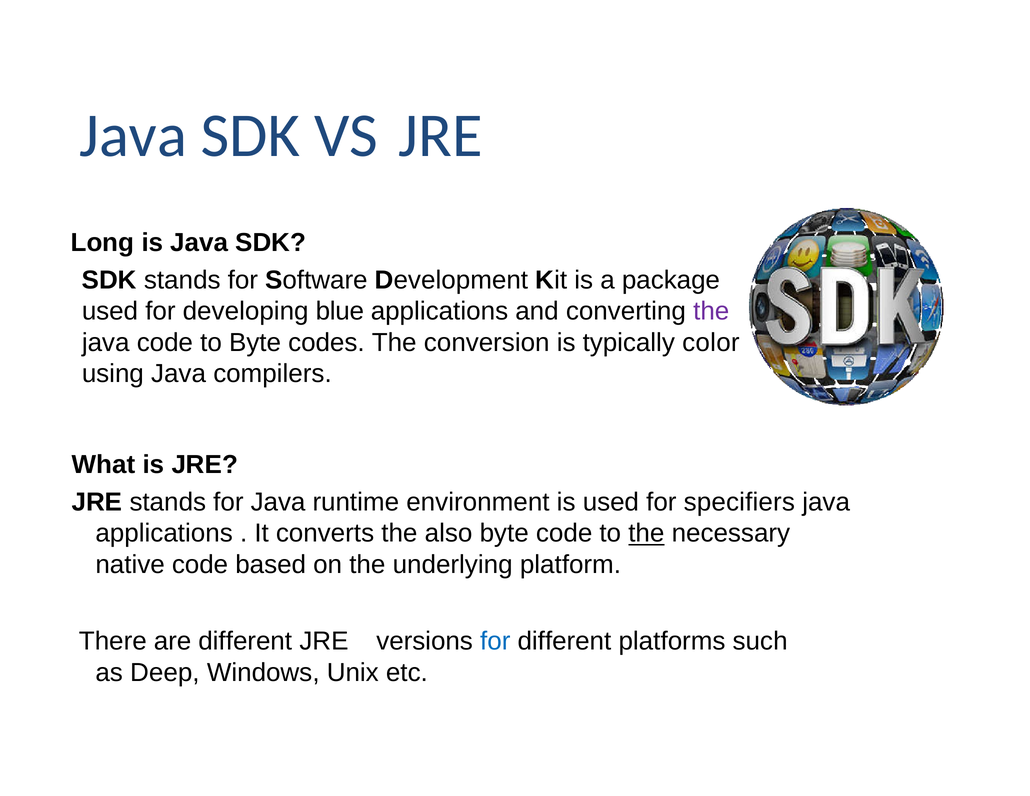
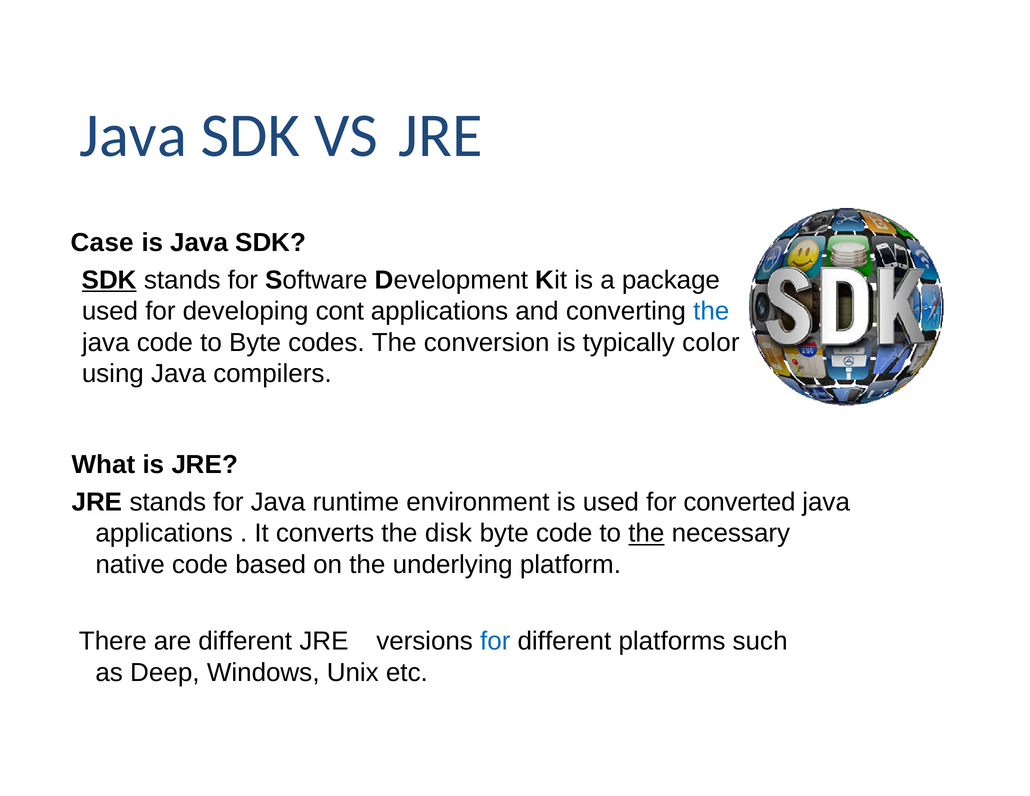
Long: Long -> Case (102, 242)
SDK underline: none -> present (109, 280)
blue: blue -> cont (340, 311)
the colour: purple -> blue (711, 311)
specifiers: specifiers -> converted (739, 502)
also: also -> disk (448, 533)
